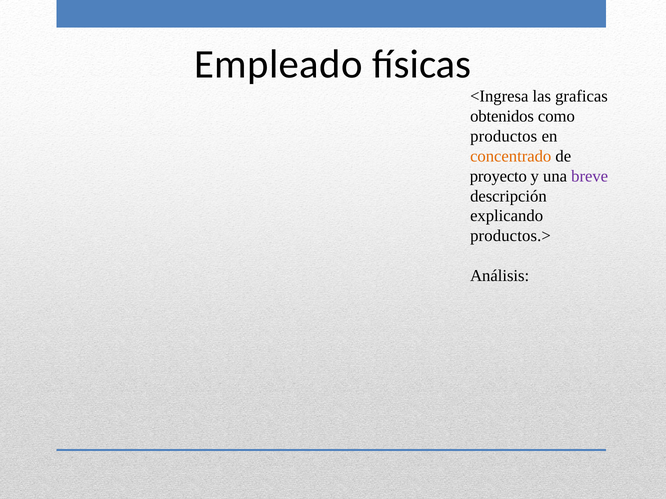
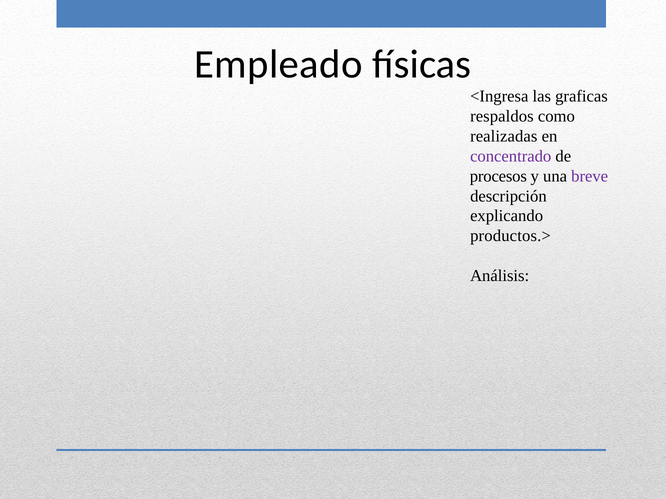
obtenidos: obtenidos -> respaldos (502, 116)
productos: productos -> realizadas (504, 136)
concentrado colour: orange -> purple (511, 156)
proyecto: proyecto -> procesos (498, 176)
